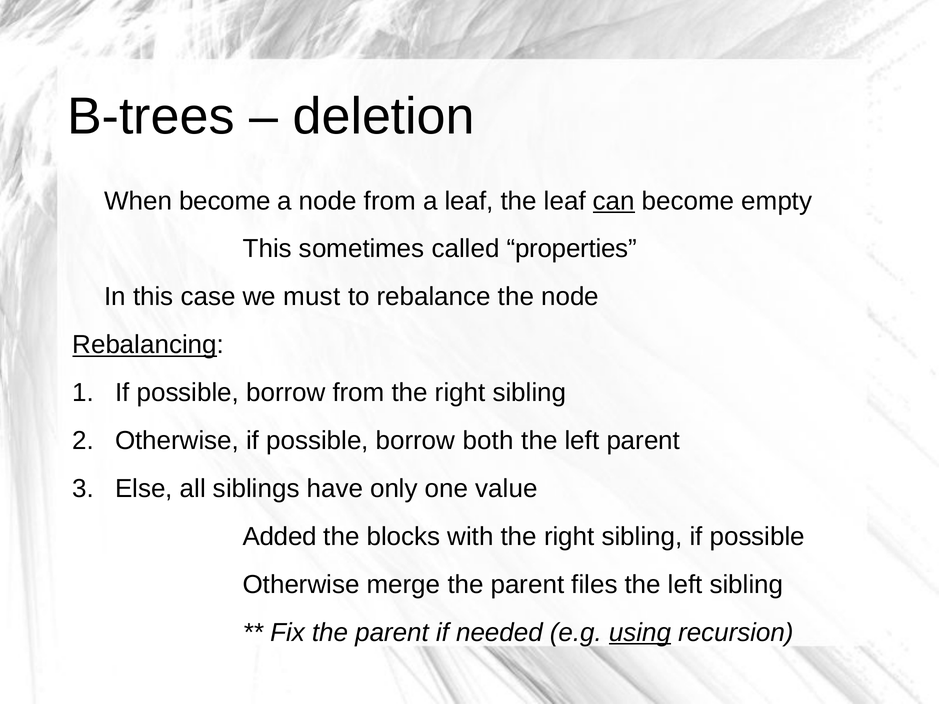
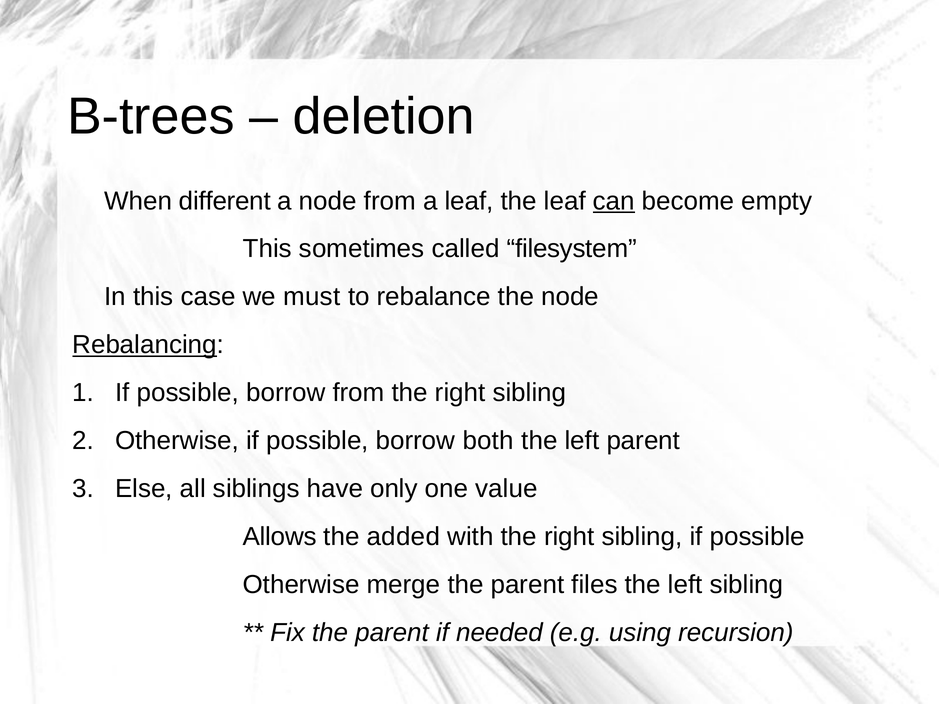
When become: become -> different (225, 201)
properties: properties -> filesystem (572, 249)
Added: Added -> Allows (280, 537)
blocks: blocks -> added (403, 537)
using underline: present -> none (640, 633)
